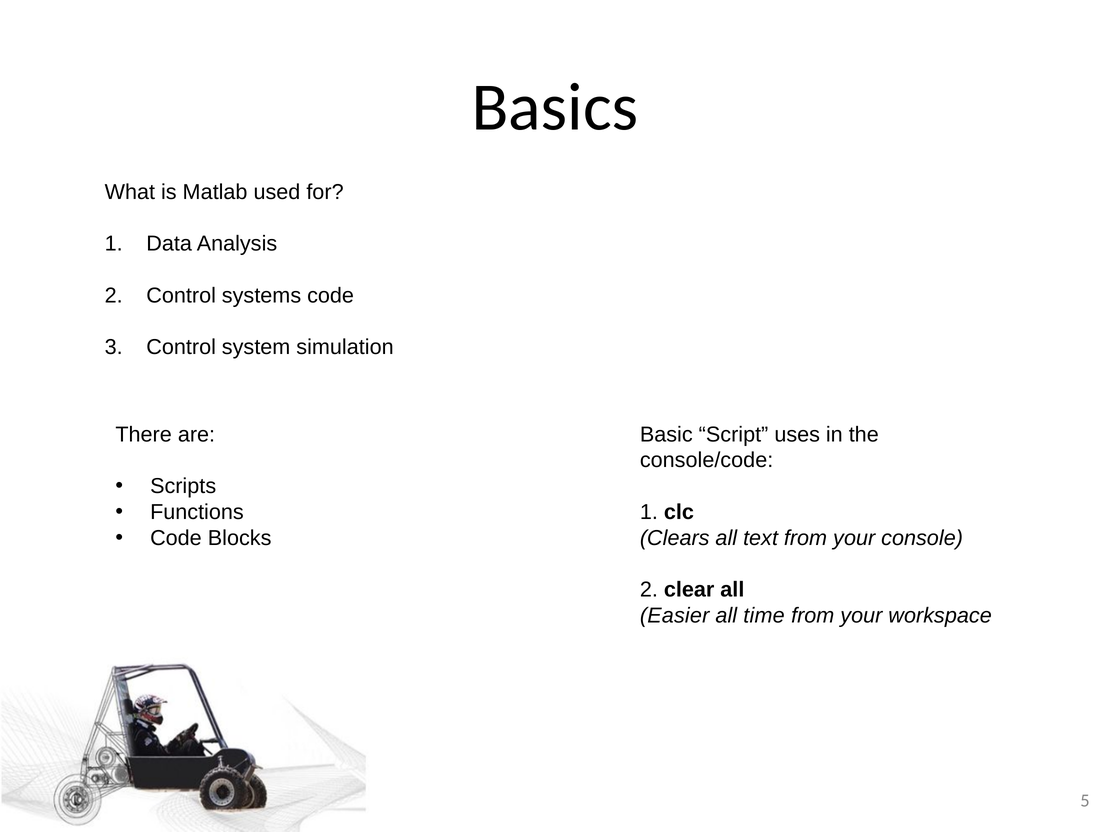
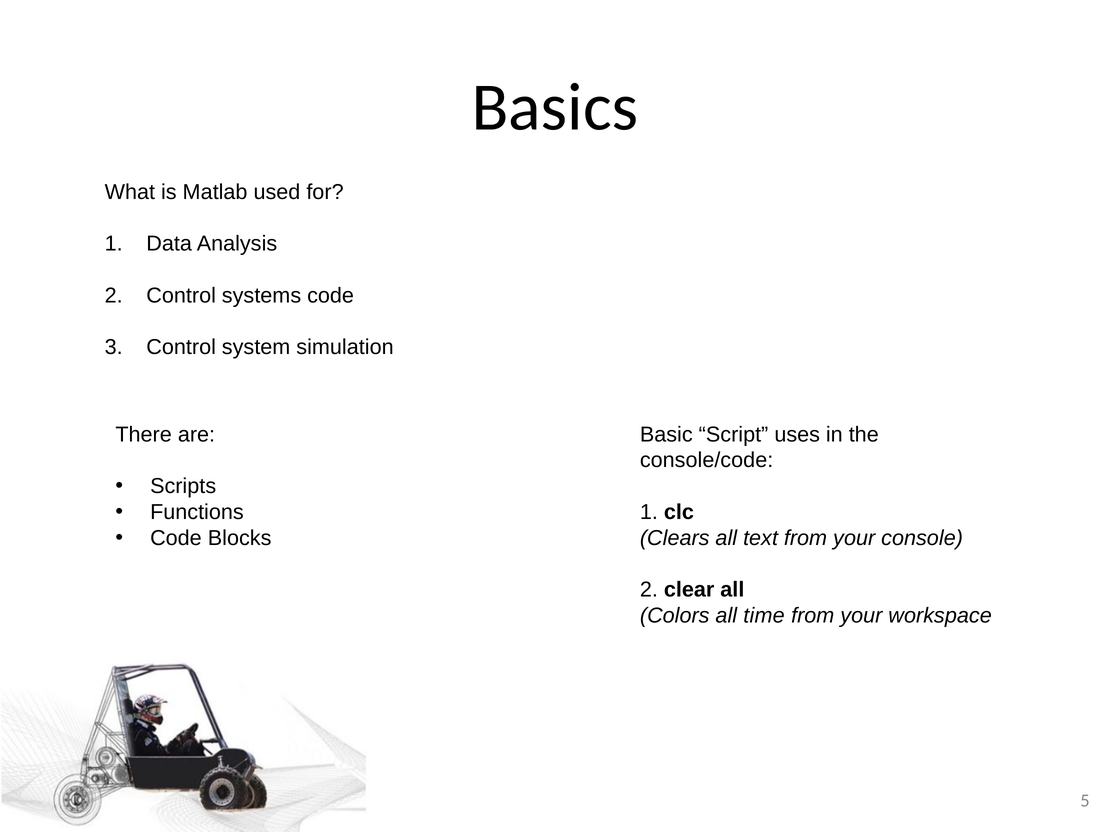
Easier: Easier -> Colors (675, 616)
